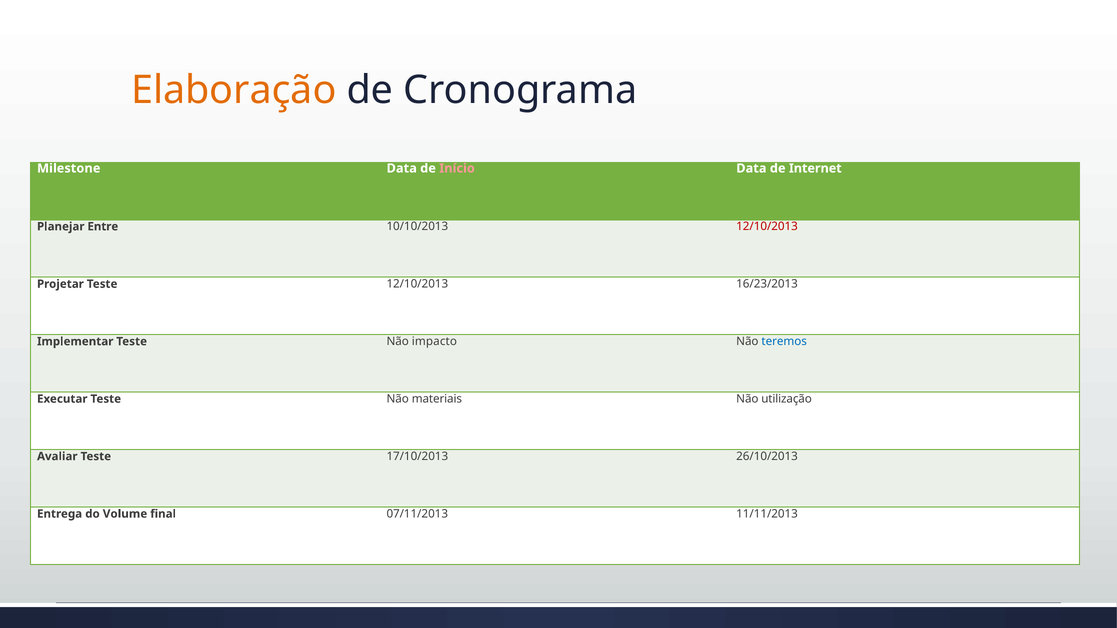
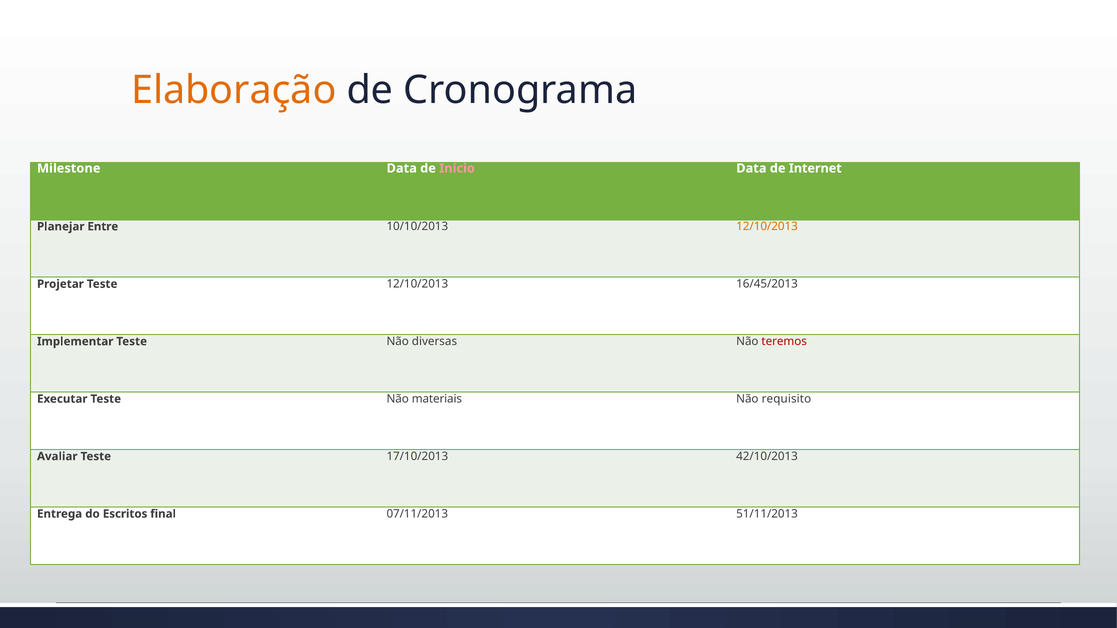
12/10/2013 colour: red -> orange (767, 227)
16/23/2013: 16/23/2013 -> 16/45/2013 (767, 284)
impacto: impacto -> diversas (434, 342)
teremos colour: blue -> red (784, 342)
utilização: utilização -> requisito (786, 399)
26/10/2013: 26/10/2013 -> 42/10/2013 (767, 457)
Volume: Volume -> Escritos (125, 514)
11/11/2013: 11/11/2013 -> 51/11/2013 (767, 514)
